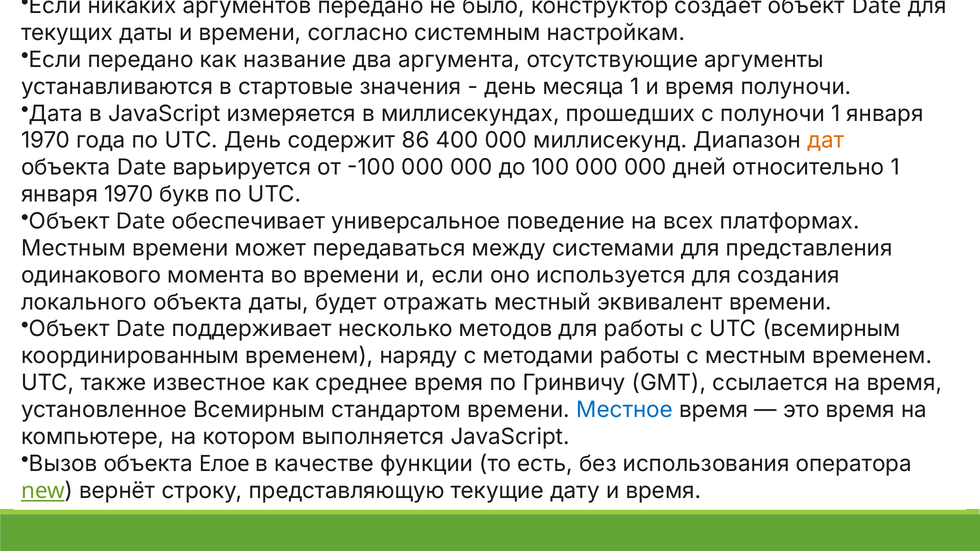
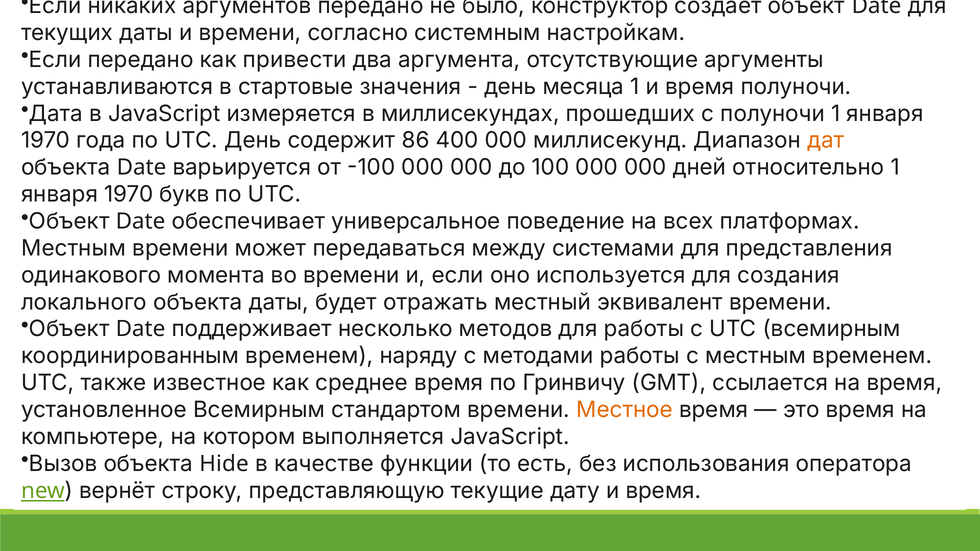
название: название -> привести (295, 60)
Местное colour: blue -> orange (625, 410)
Елое: Елое -> Hide (224, 464)
